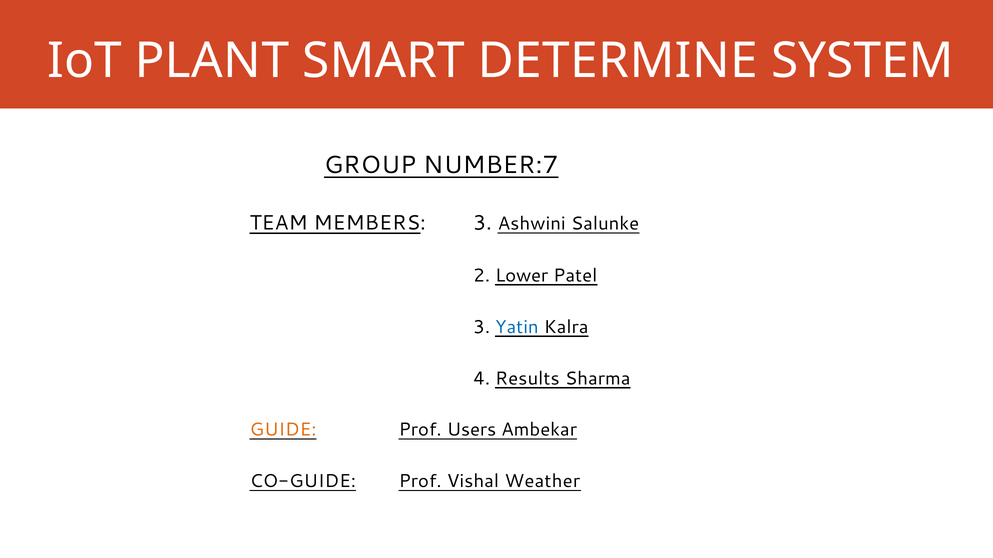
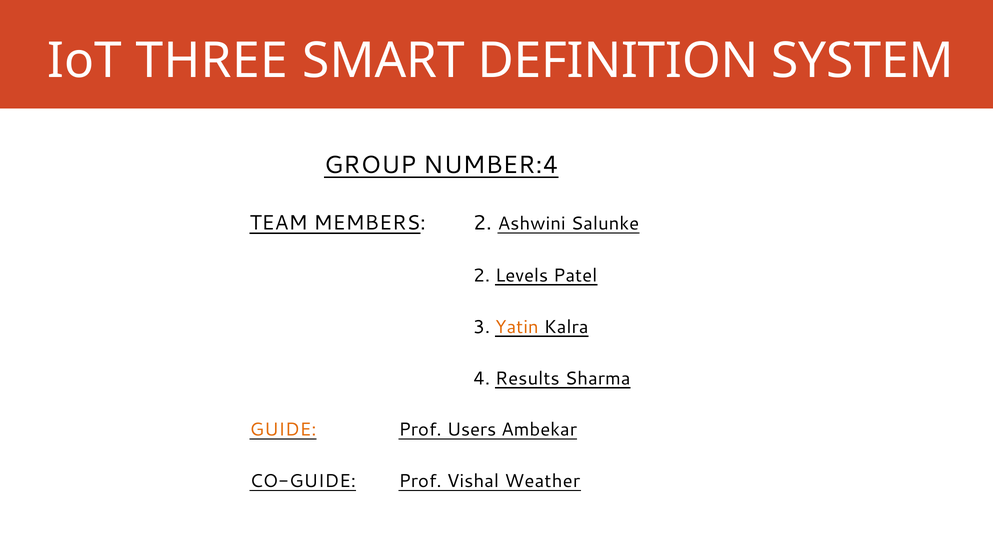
PLANT: PLANT -> THREE (212, 61)
DETERMINE: DETERMINE -> DEFINITION (618, 61)
NUMBER:7: NUMBER:7 -> NUMBER:4 (491, 165)
MEMBERS 3: 3 -> 2 (483, 223)
Lower: Lower -> Levels (522, 276)
Yatin colour: blue -> orange (517, 327)
